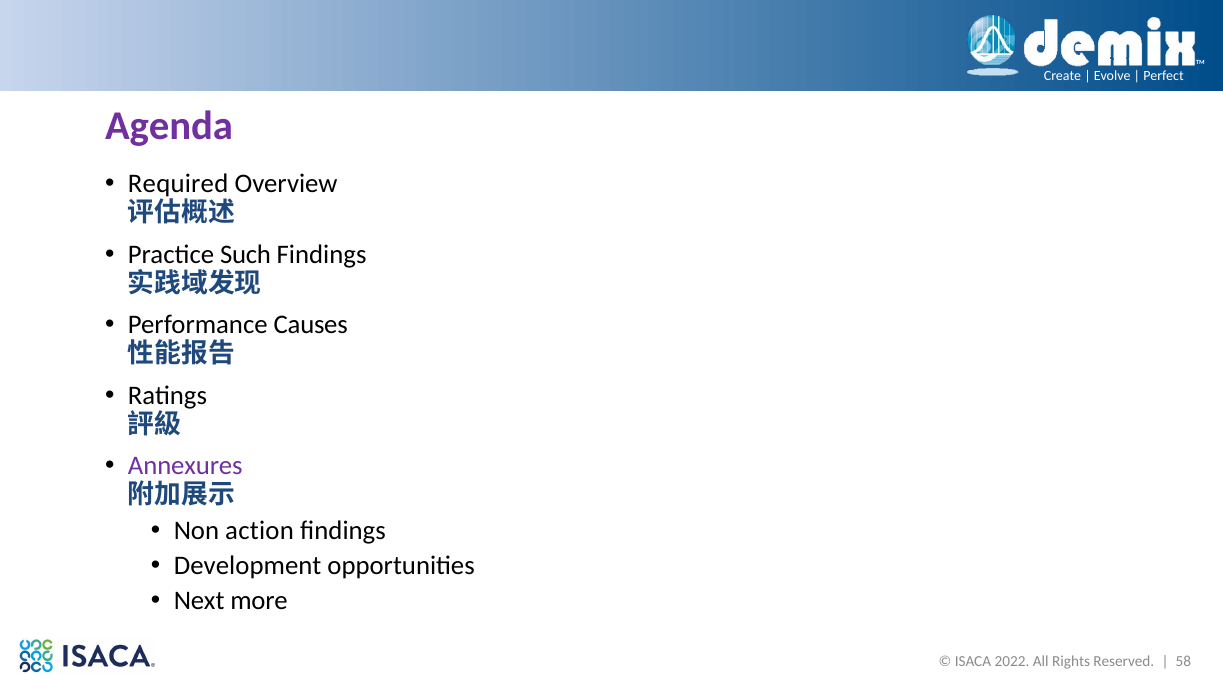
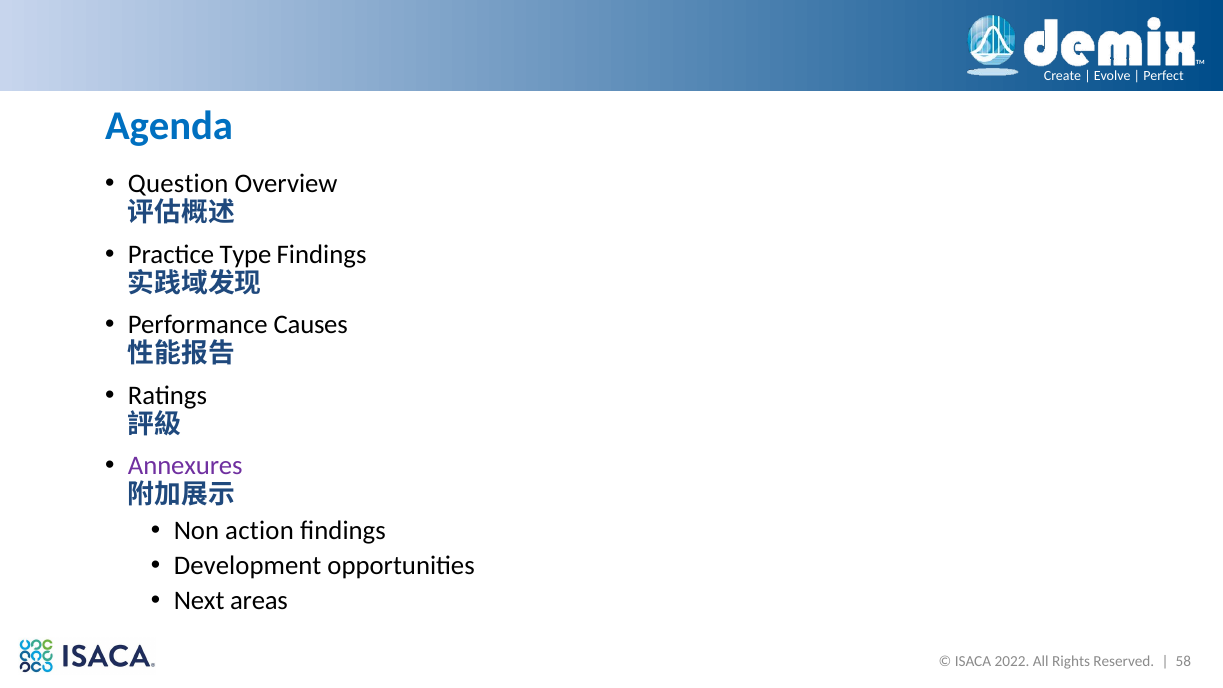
Agenda colour: purple -> blue (169, 126)
Required: Required -> Question (178, 184)
Such: Such -> Type (245, 254)
more: more -> areas (259, 601)
